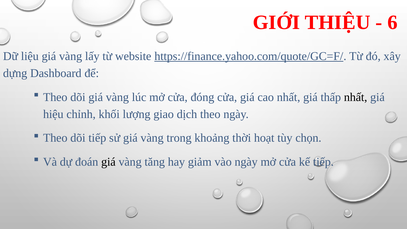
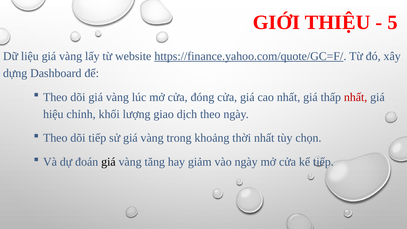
6: 6 -> 5 (392, 22)
nhất colour: black -> red (356, 97)
thời hoạt: hoạt -> nhất (264, 138)
